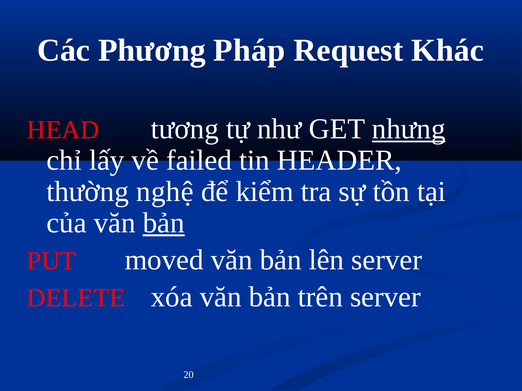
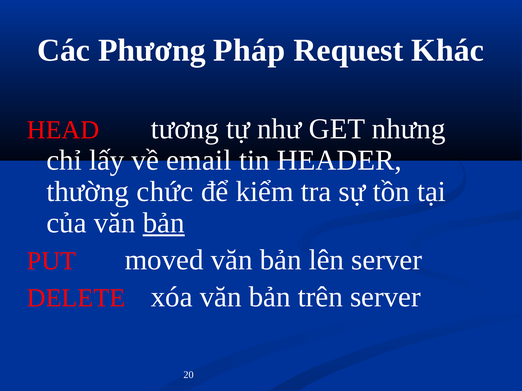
nhưng underline: present -> none (409, 129)
failed: failed -> email (199, 161)
nghệ: nghệ -> chức (165, 192)
